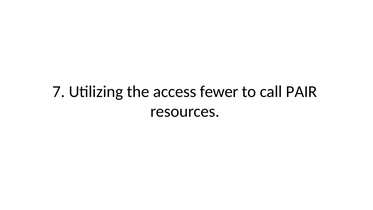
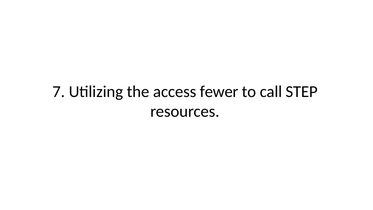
PAIR: PAIR -> STEP (302, 91)
